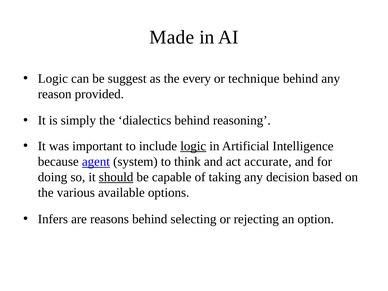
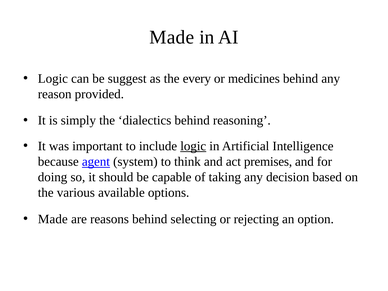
technique: technique -> medicines (254, 79)
accurate: accurate -> premises (268, 162)
should underline: present -> none (116, 177)
Infers: Infers -> Made (53, 219)
